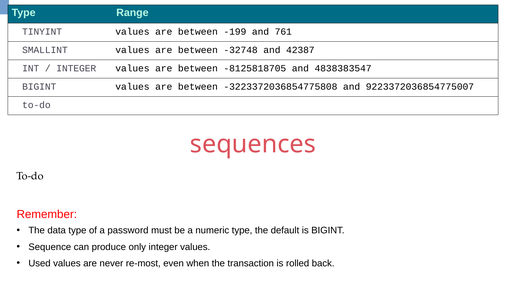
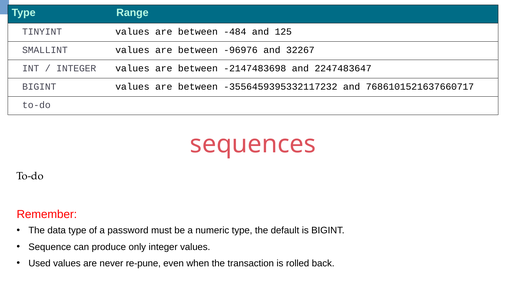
-199: -199 -> -484 (235, 32)
761: 761 -> 125 (283, 32)
-32748: -32748 -> -96976 (241, 50)
42387: 42387 -> 32267 (300, 50)
-8125818705: -8125818705 -> -2147483698 (255, 68)
4838383547: 4838383547 -> 2247483647 (343, 68)
-3223372036854775808: -3223372036854775808 -> -3556459395332117232 (280, 87)
9223372036854775007: 9223372036854775007 -> 7686101521637660717 (420, 87)
re-most: re-most -> re-pune (143, 264)
